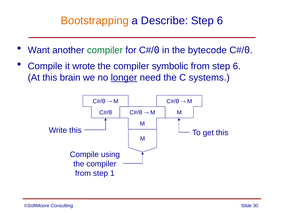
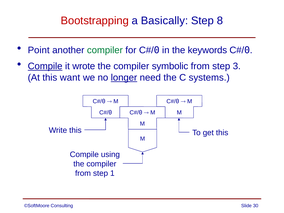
Bootstrapping colour: orange -> red (95, 21)
Describe: Describe -> Basically (165, 21)
6: 6 -> 8 (220, 21)
Want: Want -> Point (39, 50)
bytecode: bytecode -> keywords (207, 50)
Compile underline: none -> present (45, 66)
from step 6: 6 -> 3 (237, 66)
brain: brain -> want (70, 78)
